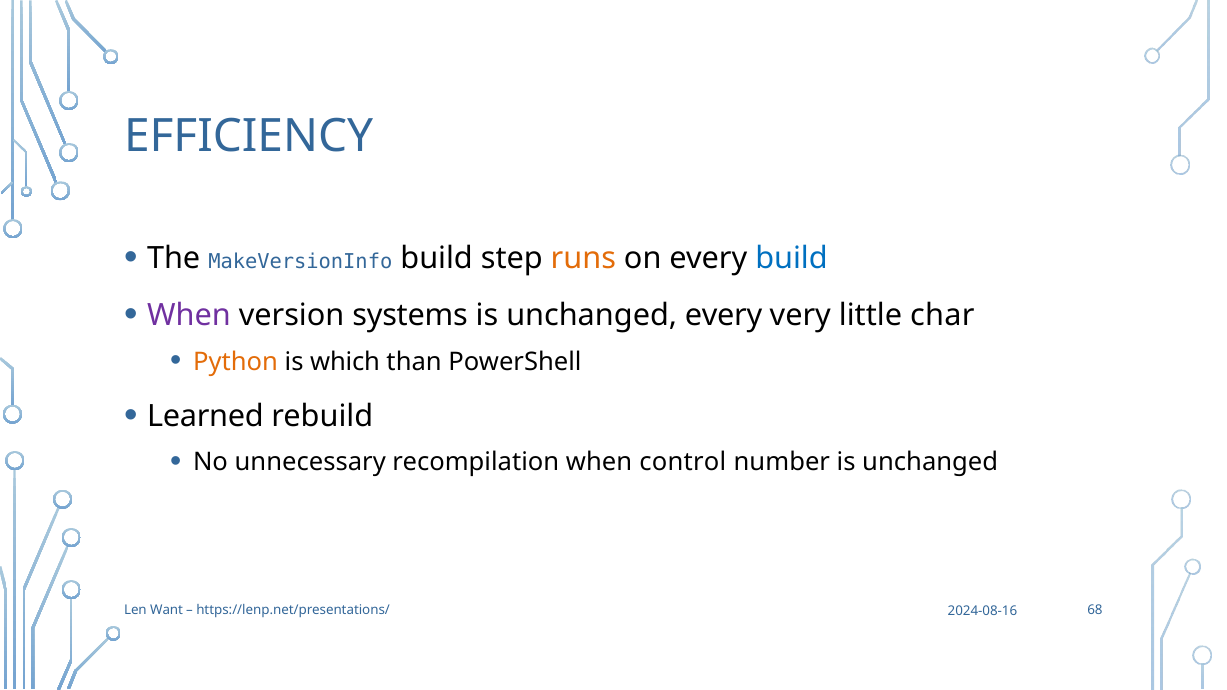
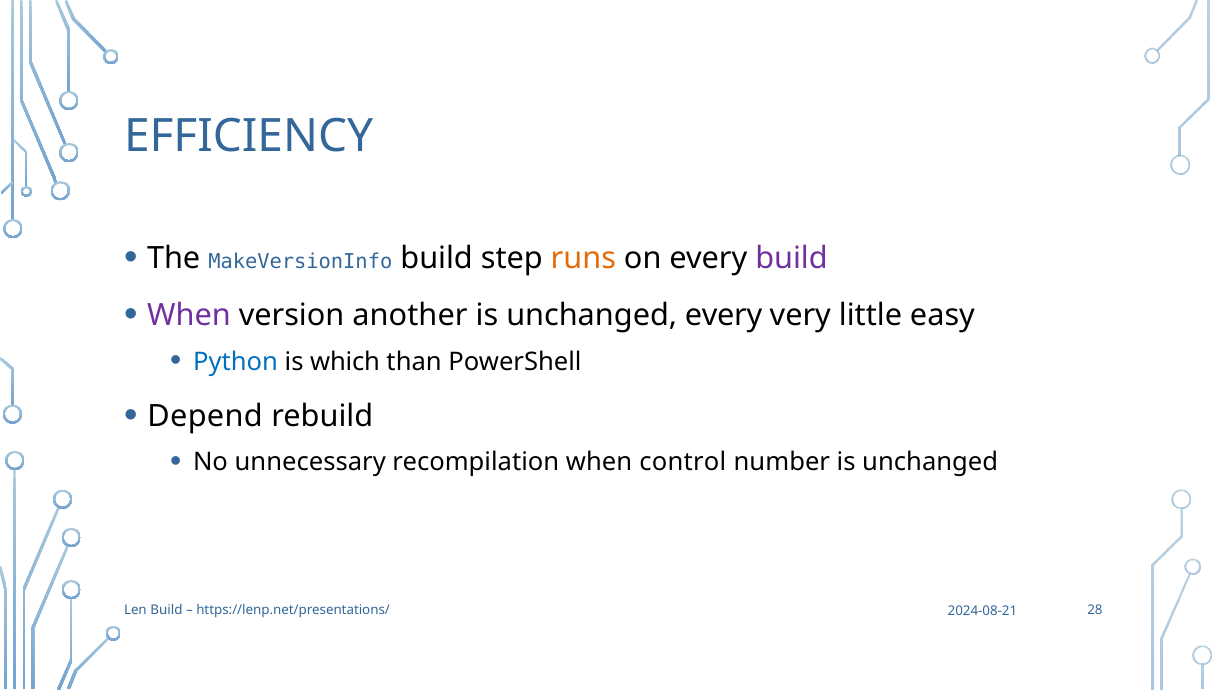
build colour: blue -> purple (792, 259)
systems: systems -> another (410, 316)
char: char -> easy (942, 316)
Python colour: orange -> blue (236, 362)
Learned: Learned -> Depend (205, 416)
Len Want: Want -> Build (166, 610)
68: 68 -> 28 (1095, 610)
2024-08-16: 2024-08-16 -> 2024-08-21 (982, 611)
